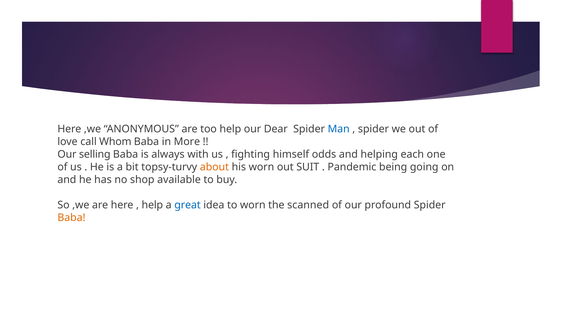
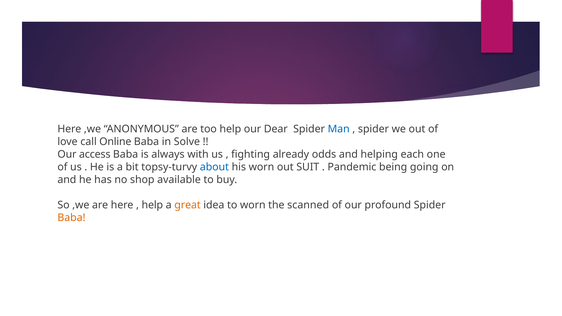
Whom: Whom -> Online (115, 142)
More: More -> Solve (187, 142)
selling: selling -> access (95, 154)
himself: himself -> already (291, 154)
about colour: orange -> blue (214, 167)
great colour: blue -> orange (188, 205)
